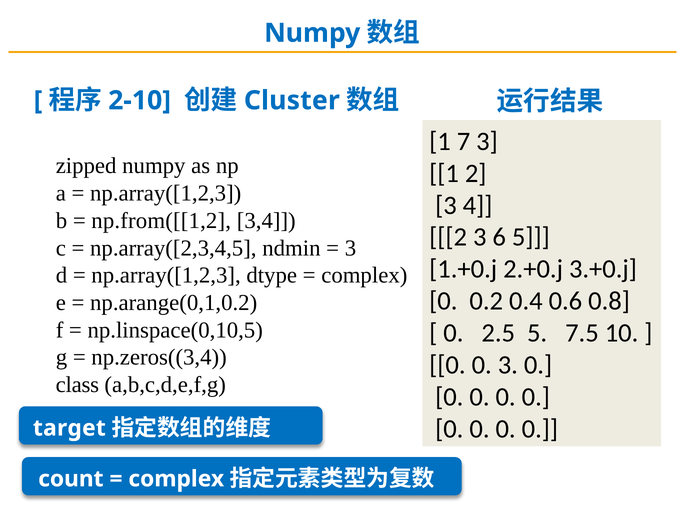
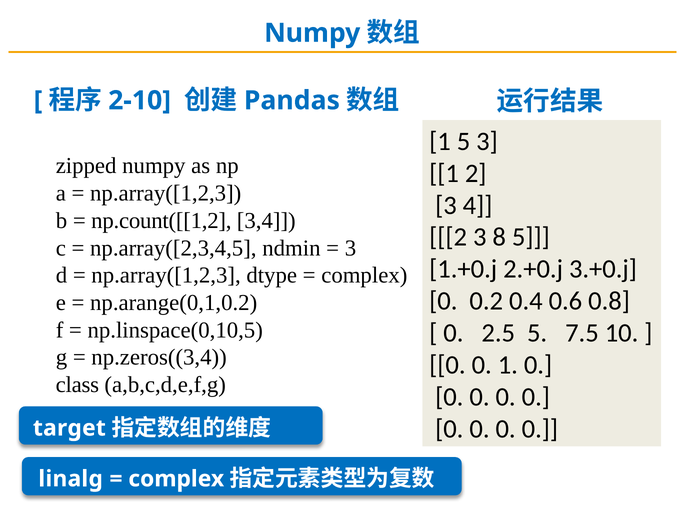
Cluster: Cluster -> Pandas (292, 100)
1 7: 7 -> 5 (464, 141)
np.from([[1,2: np.from([[1,2 -> np.count([[1,2 (161, 221)
6: 6 -> 8 (499, 237)
0 3: 3 -> 1 (508, 365)
count: count -> linalg (71, 479)
